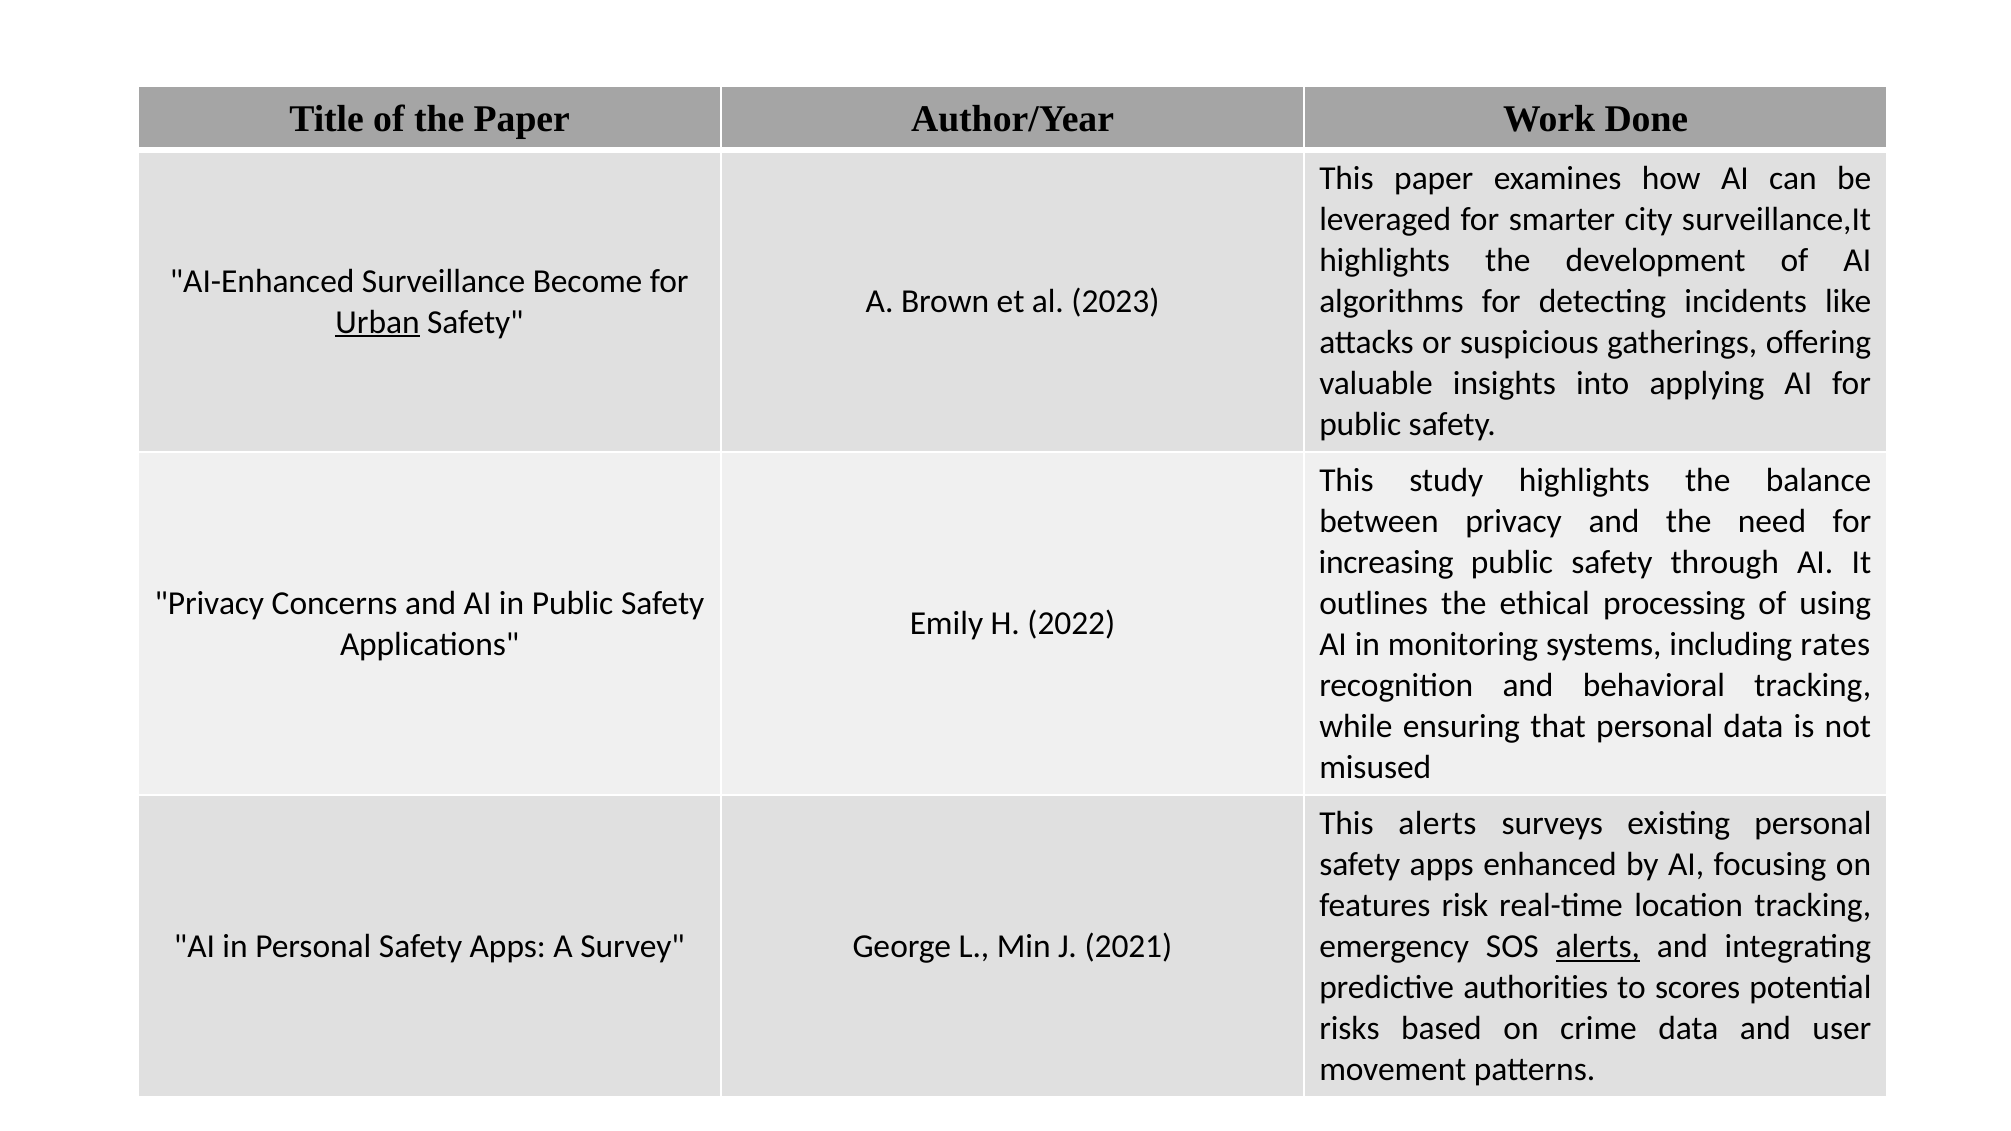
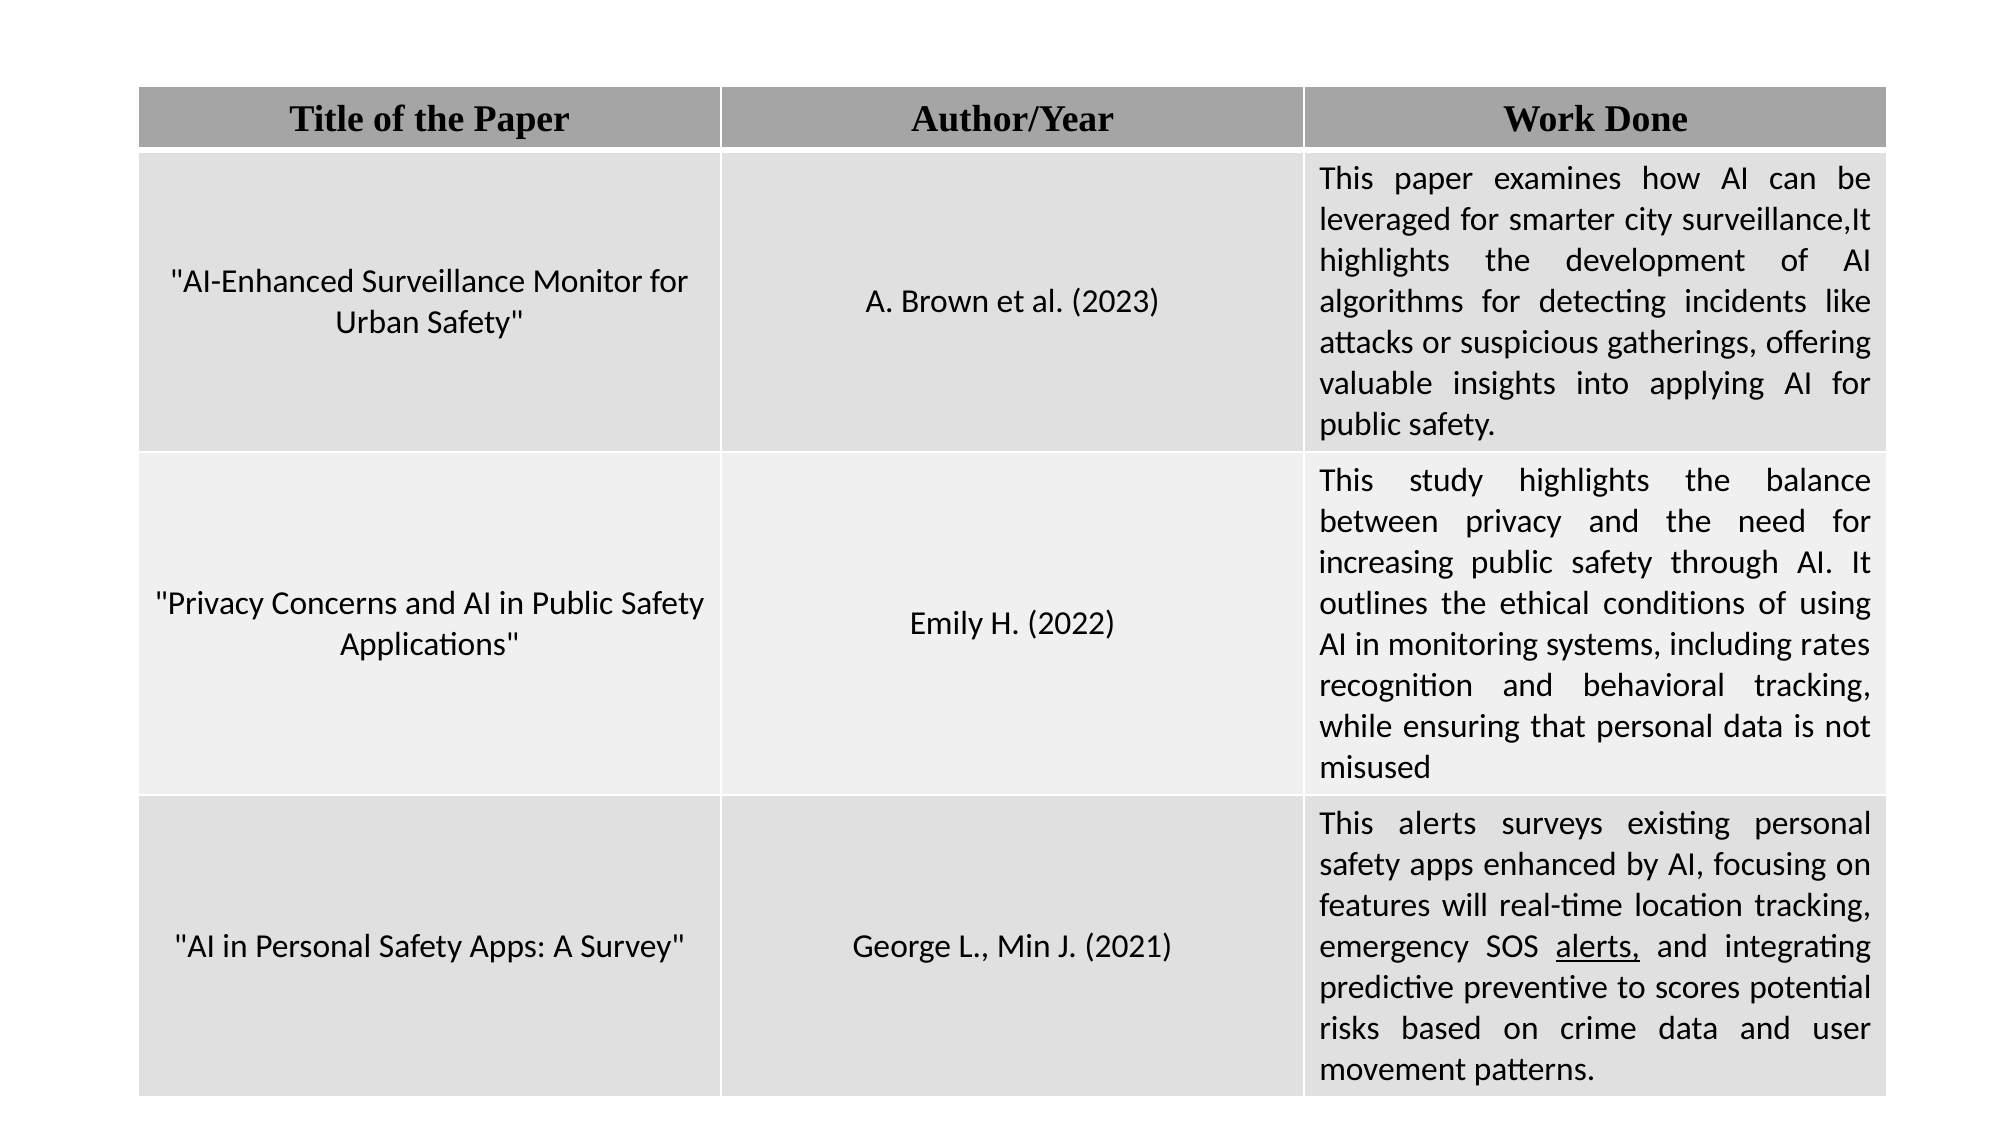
Become: Become -> Monitor (588, 281)
Urban underline: present -> none (378, 322)
processing: processing -> conditions (1674, 603)
risk: risk -> will (1465, 905)
authorities: authorities -> preventive (1536, 987)
